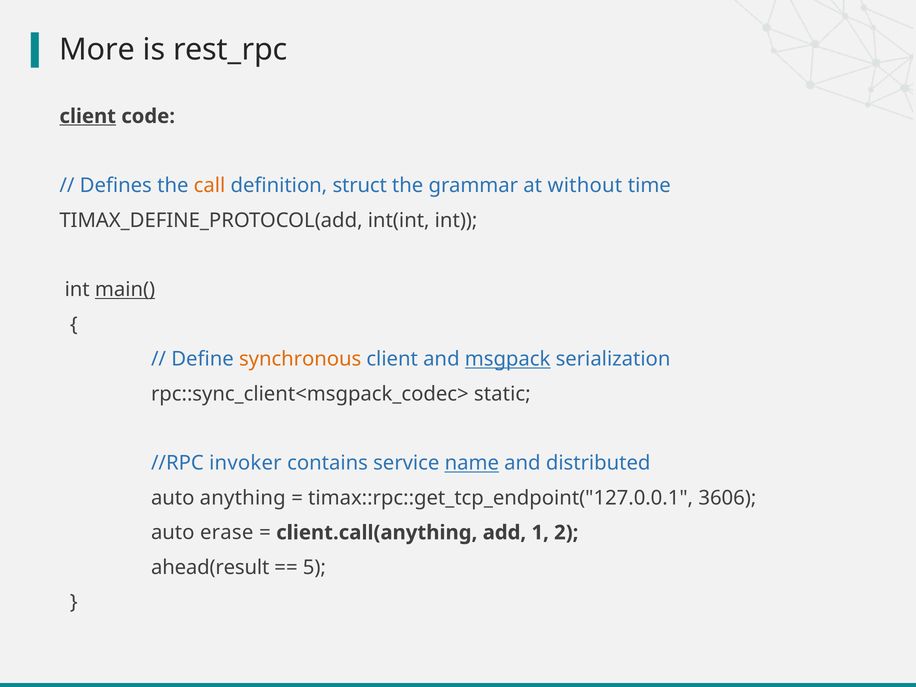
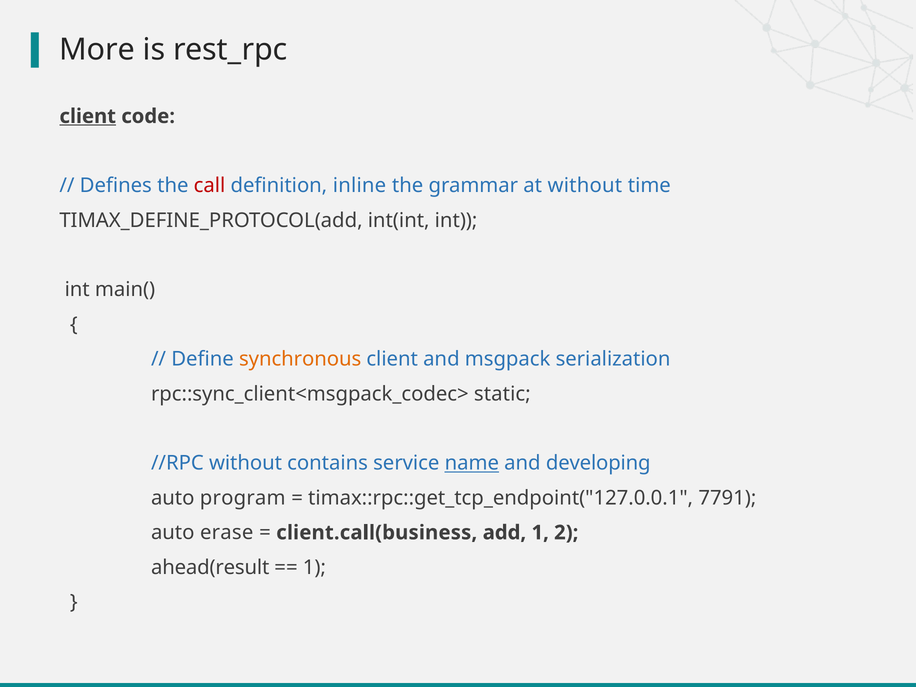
call colour: orange -> red (209, 186)
struct: struct -> inline (360, 186)
main( underline: present -> none (125, 290)
msgpack underline: present -> none (508, 359)
//RPC invoker: invoker -> without (246, 463)
distributed: distributed -> developing (598, 463)
anything: anything -> program (243, 498)
3606: 3606 -> 7791 (727, 498)
client.call(anything: client.call(anything -> client.call(business (377, 533)
5: 5 -> 1 (314, 567)
